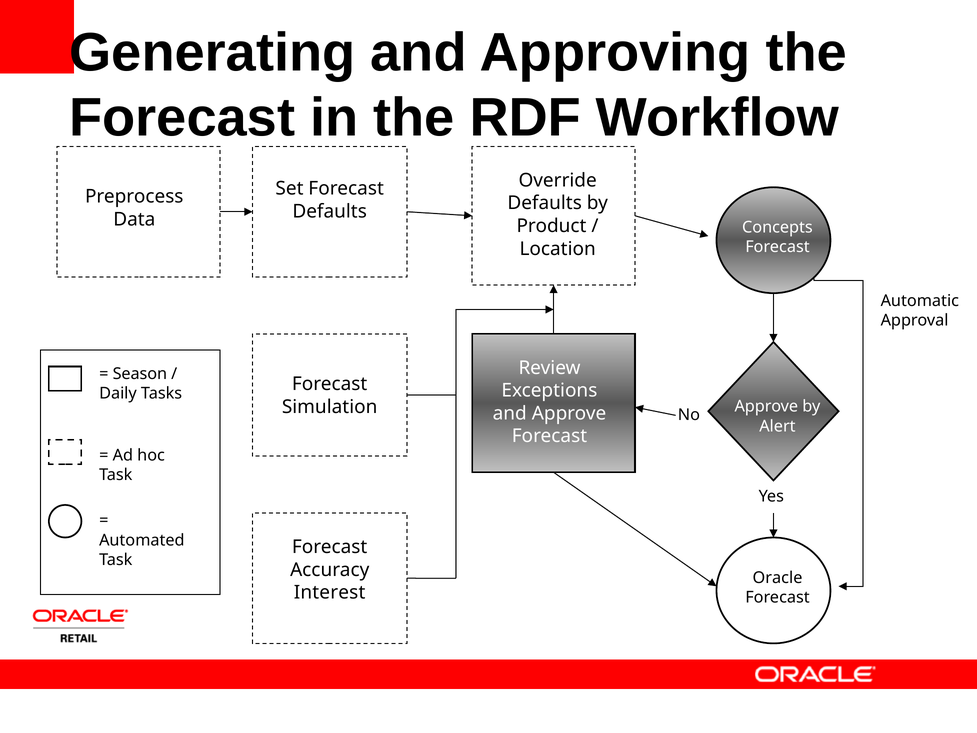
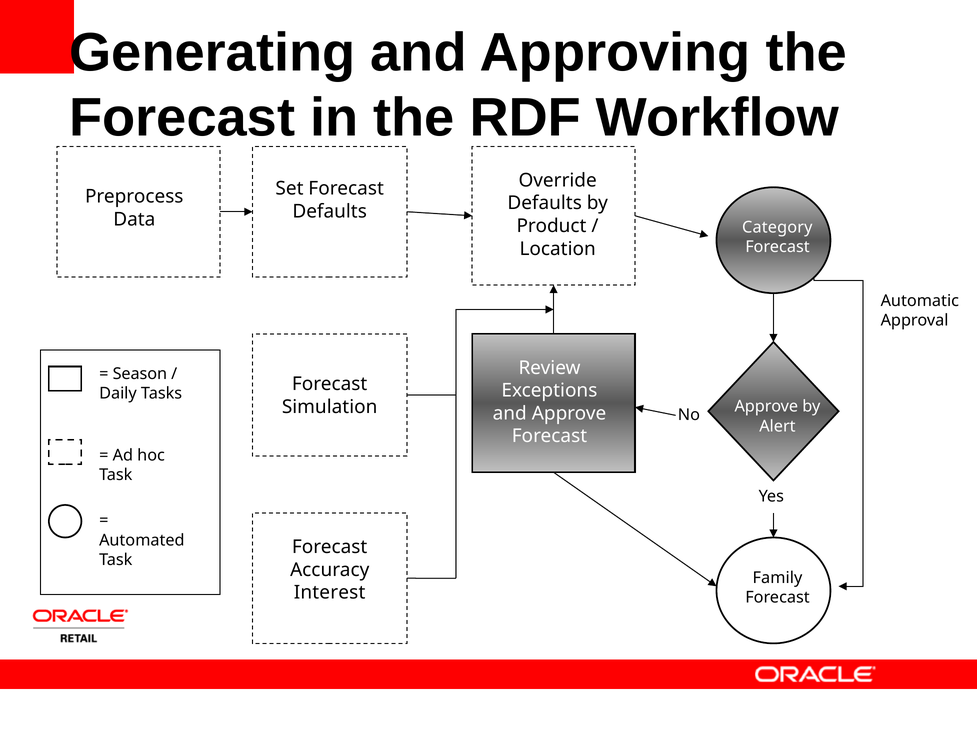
Concepts: Concepts -> Category (777, 227)
Oracle: Oracle -> Family (777, 577)
